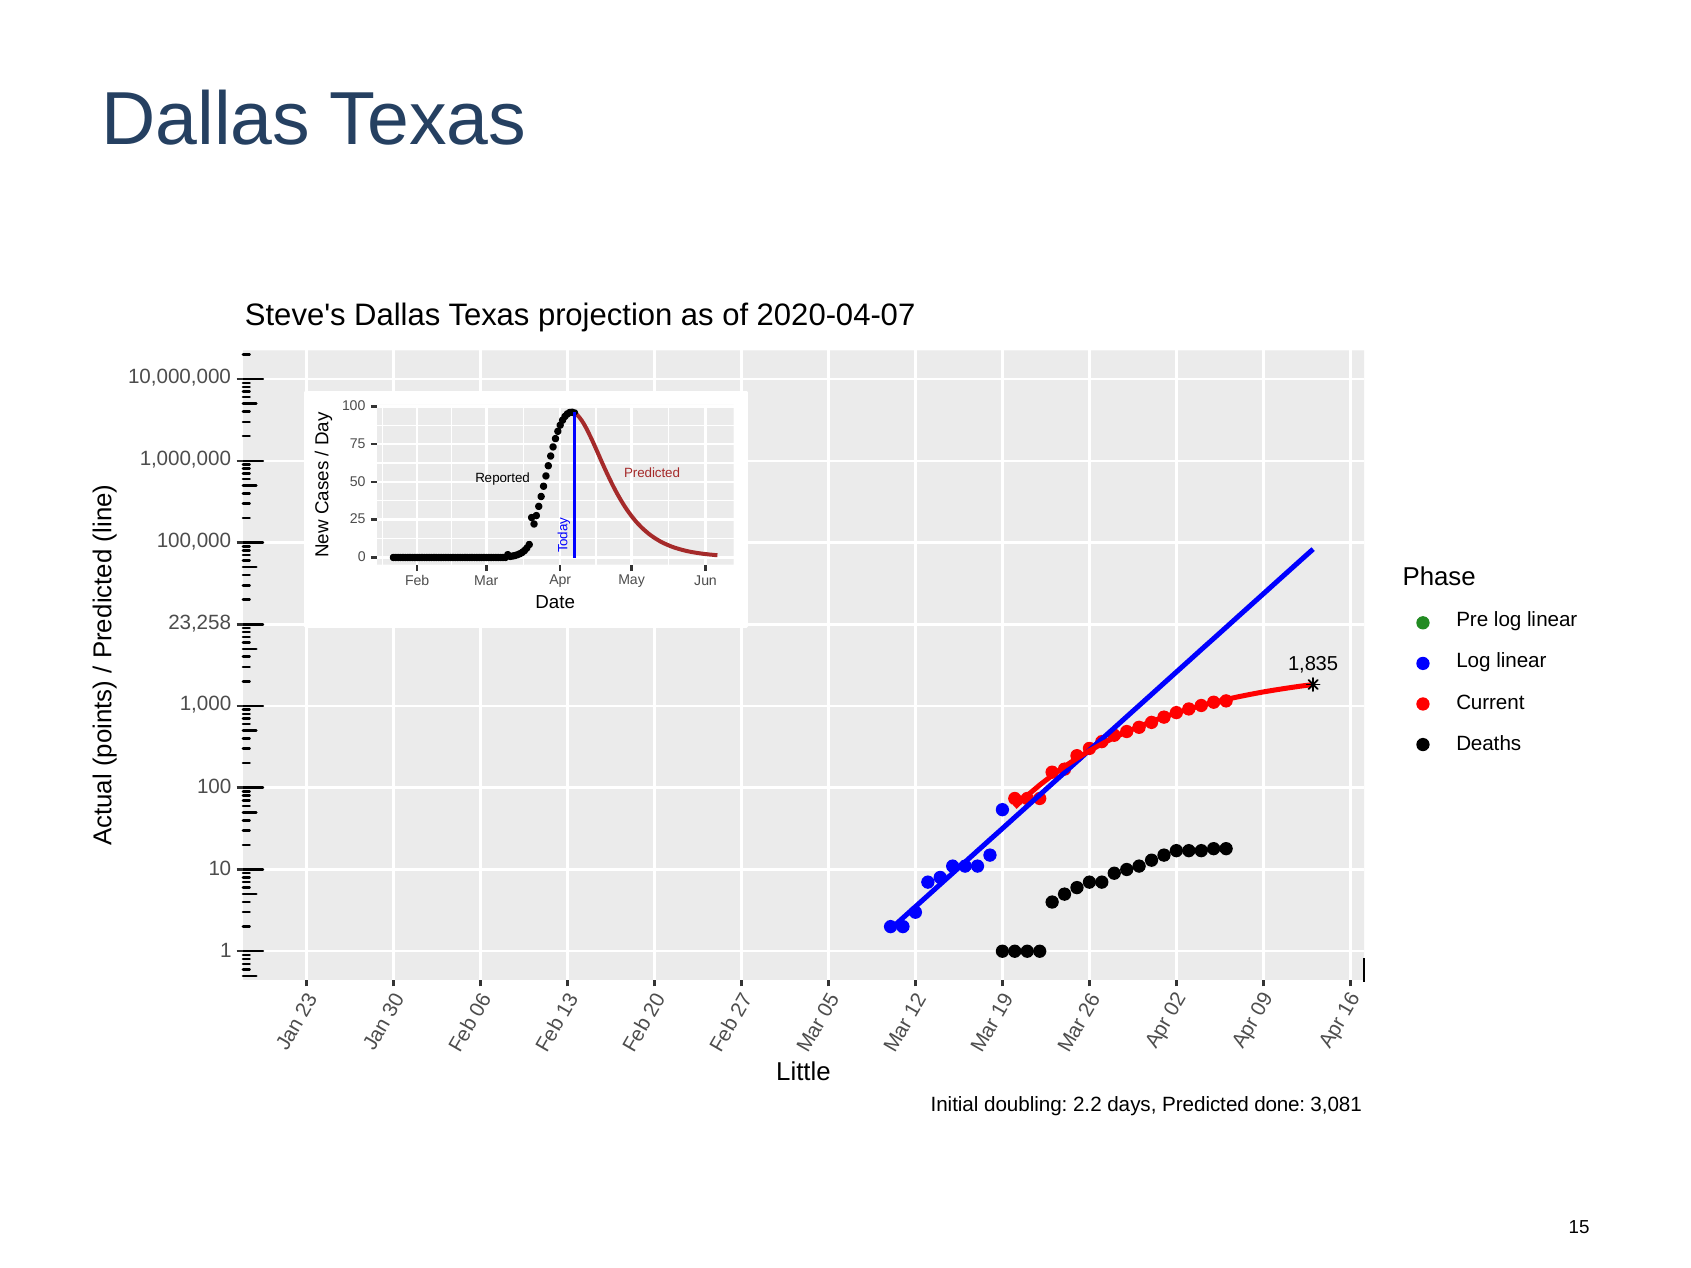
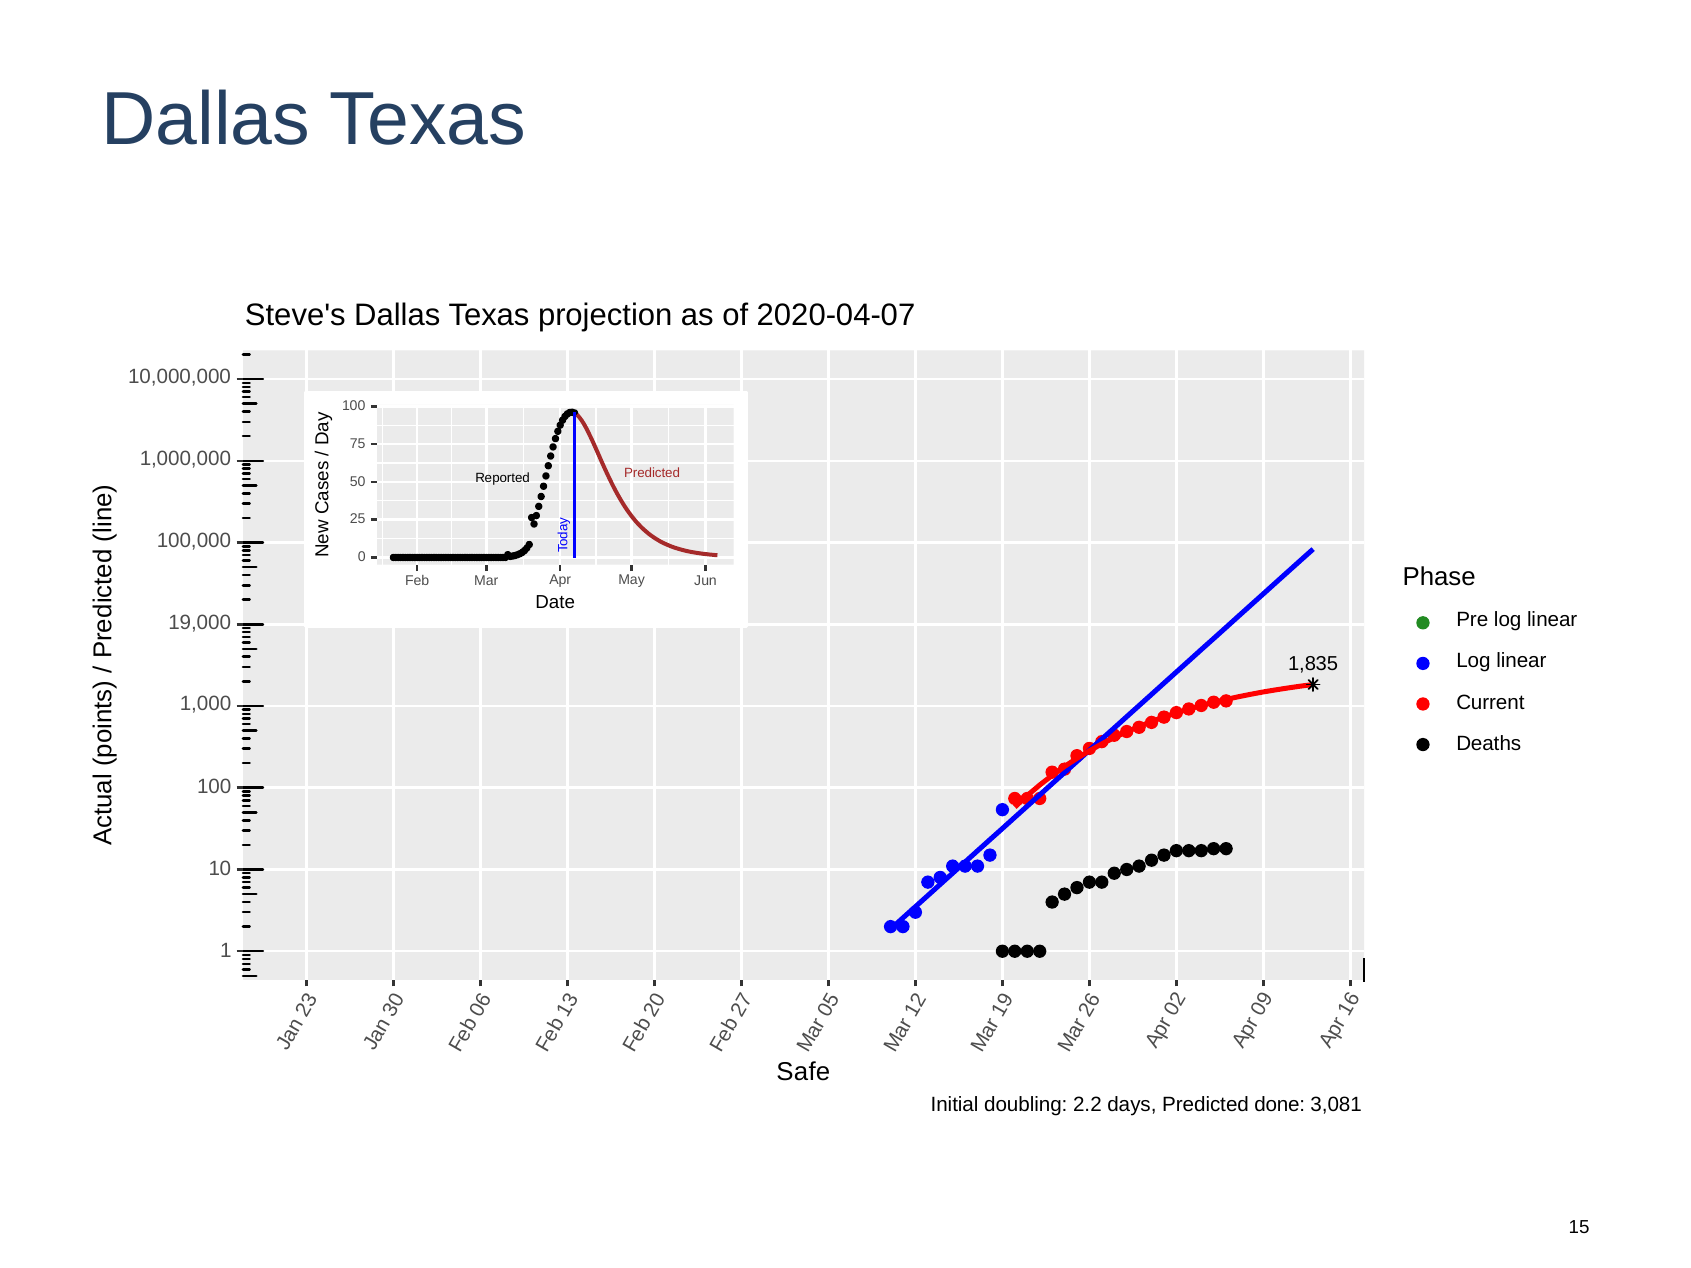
23,258: 23,258 -> 19,000 (200, 622)
Little: Little -> Safe (803, 1072)
